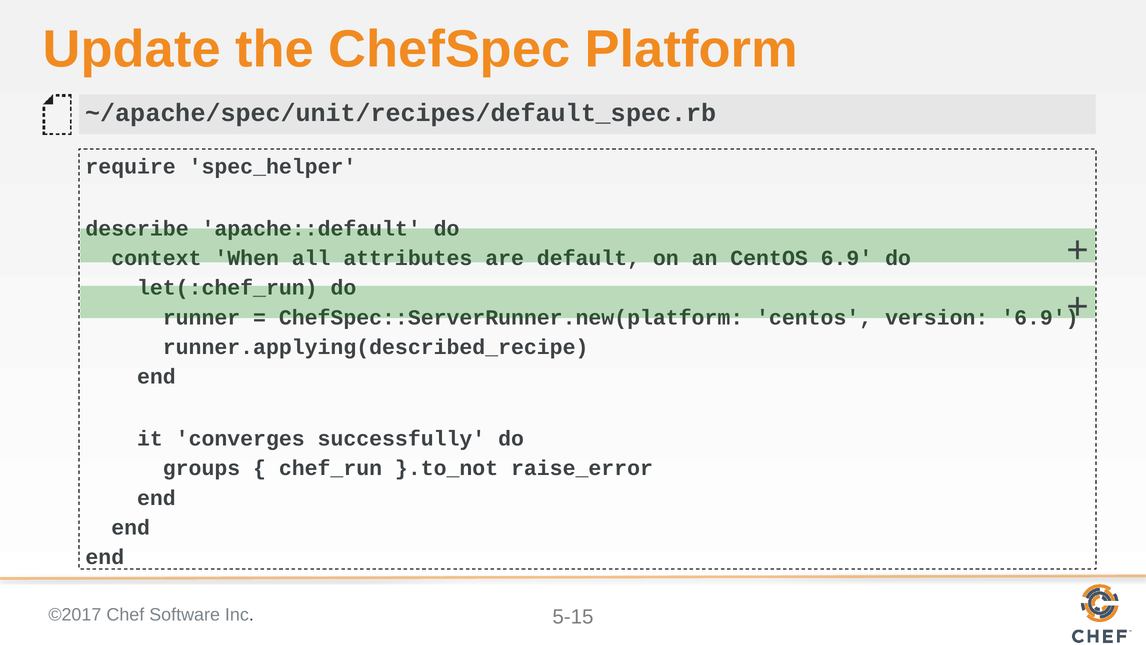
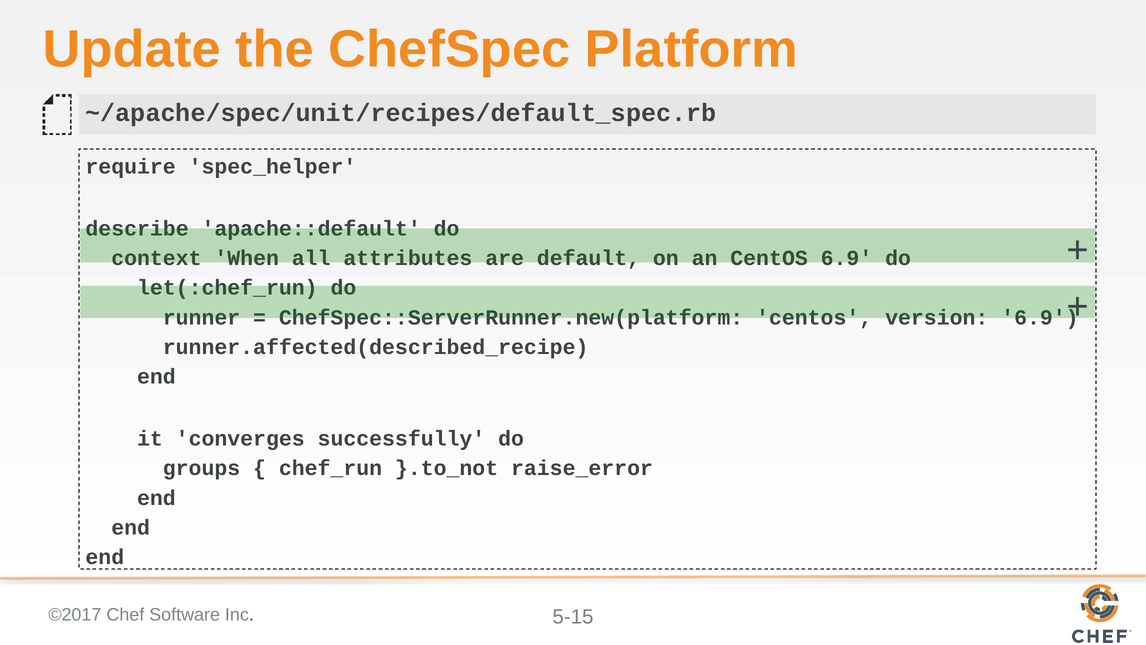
runner.applying(described_recipe: runner.applying(described_recipe -> runner.affected(described_recipe (376, 347)
